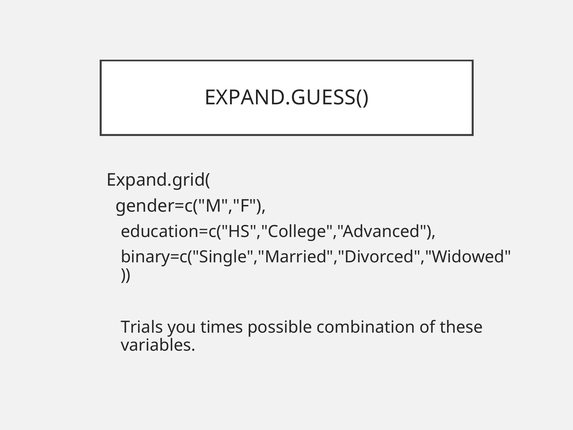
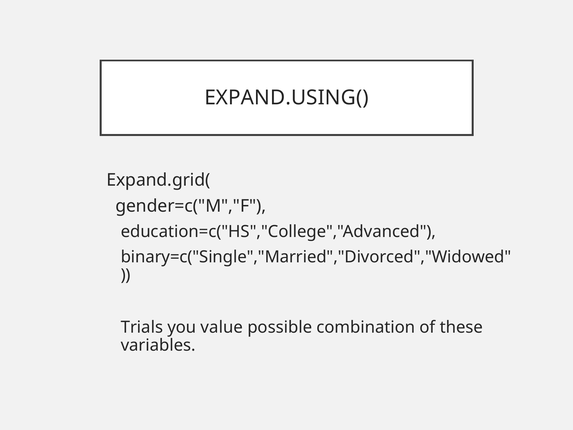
EXPAND.GUESS(: EXPAND.GUESS( -> EXPAND.USING( (286, 98)
times: times -> value (222, 327)
